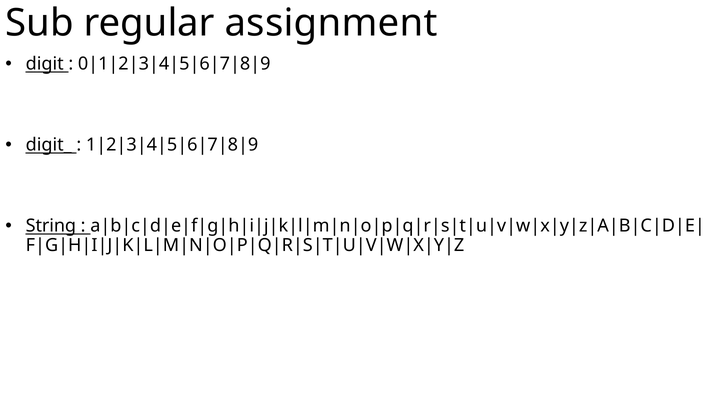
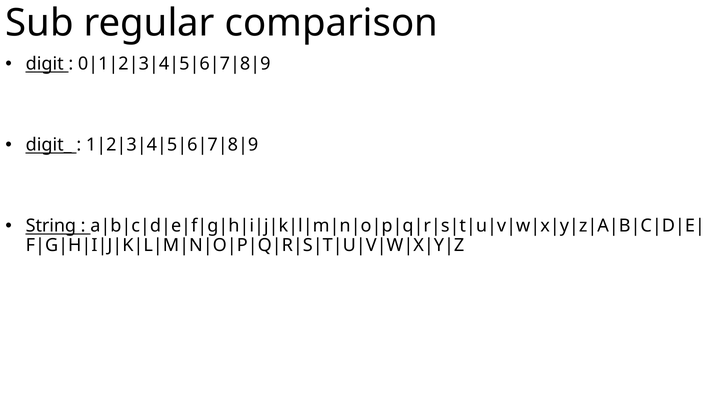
assignment: assignment -> comparison (331, 23)
